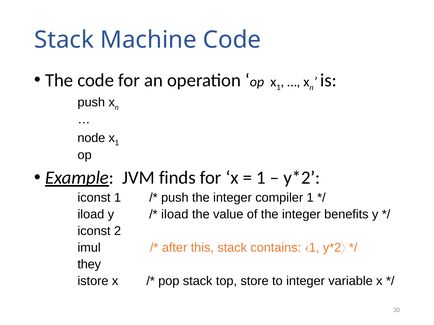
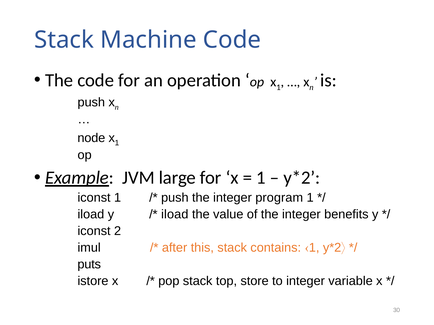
finds: finds -> large (177, 178)
compiler: compiler -> program (279, 198)
they: they -> puts (89, 265)
